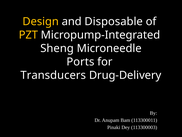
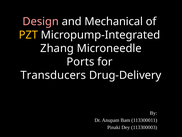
Design colour: yellow -> pink (41, 22)
Disposable: Disposable -> Mechanical (114, 22)
Sheng: Sheng -> Zhang (57, 48)
